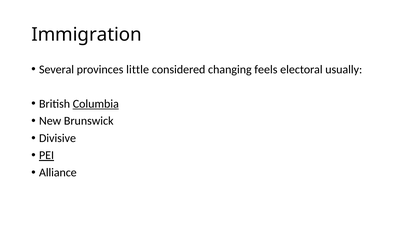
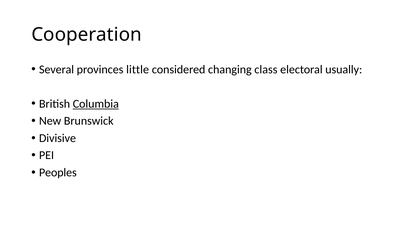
Immigration: Immigration -> Cooperation (87, 35)
feels: feels -> class (266, 69)
PEI underline: present -> none (47, 155)
Alliance: Alliance -> Peoples (58, 173)
